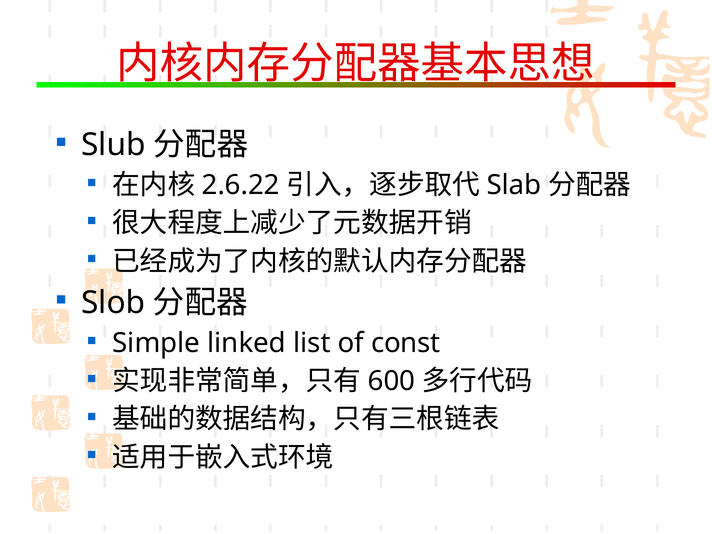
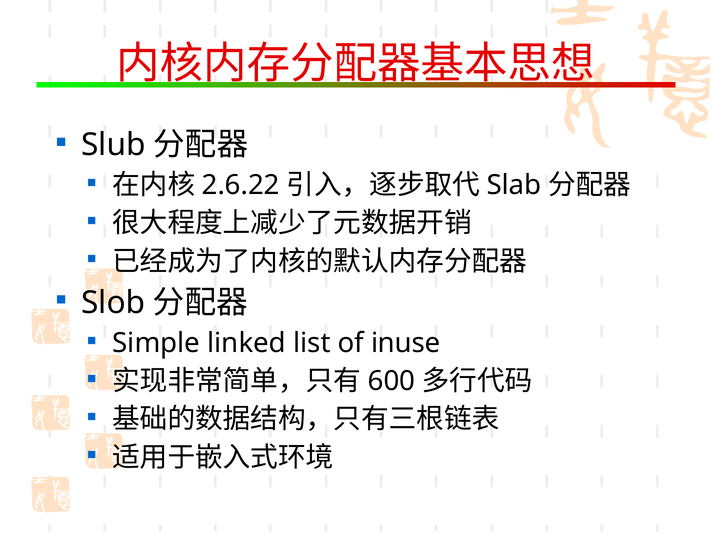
const: const -> inuse (406, 343)
